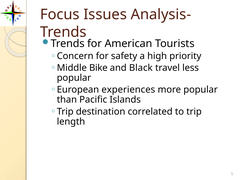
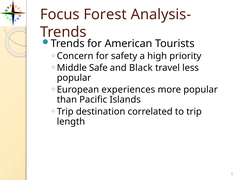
Issues: Issues -> Forest (105, 14)
Bike: Bike -> Safe (98, 68)
